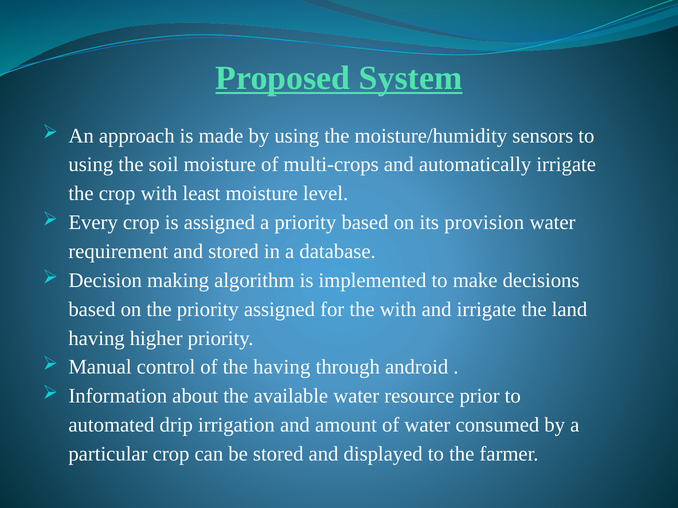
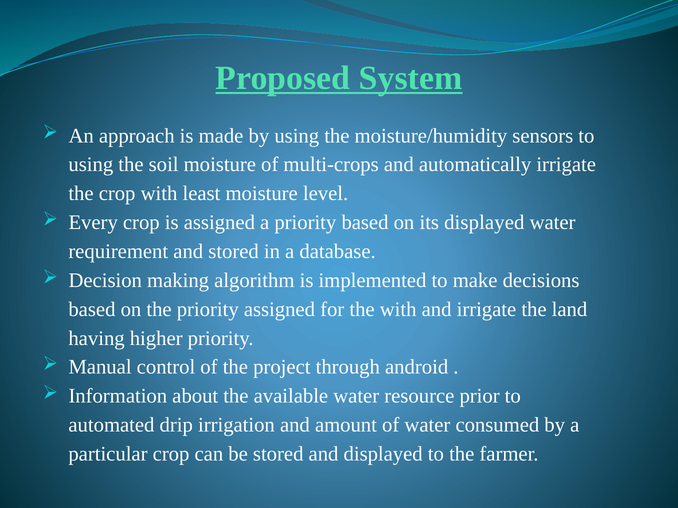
its provision: provision -> displayed (484, 223)
the having: having -> project (282, 368)
